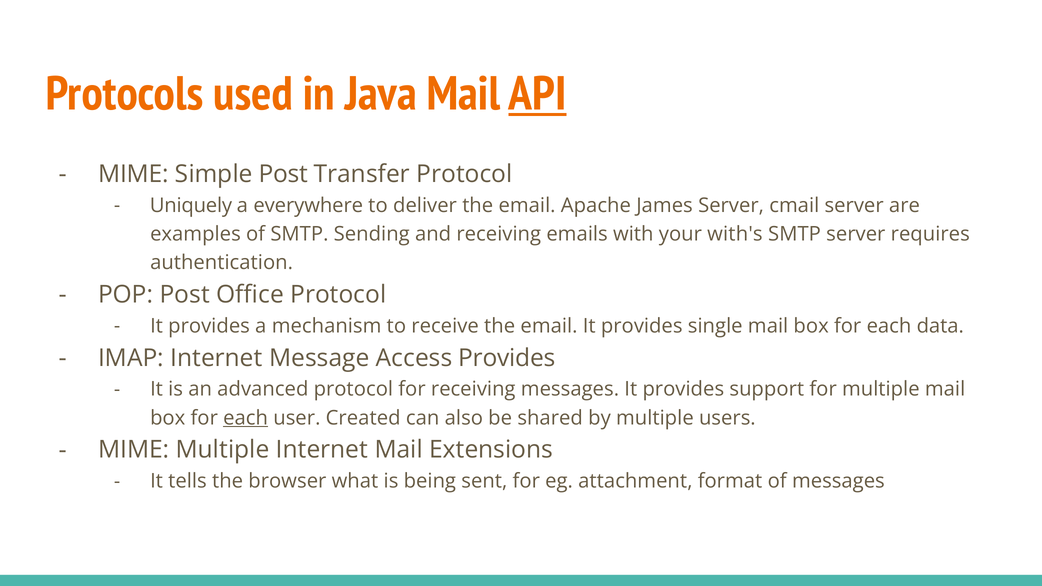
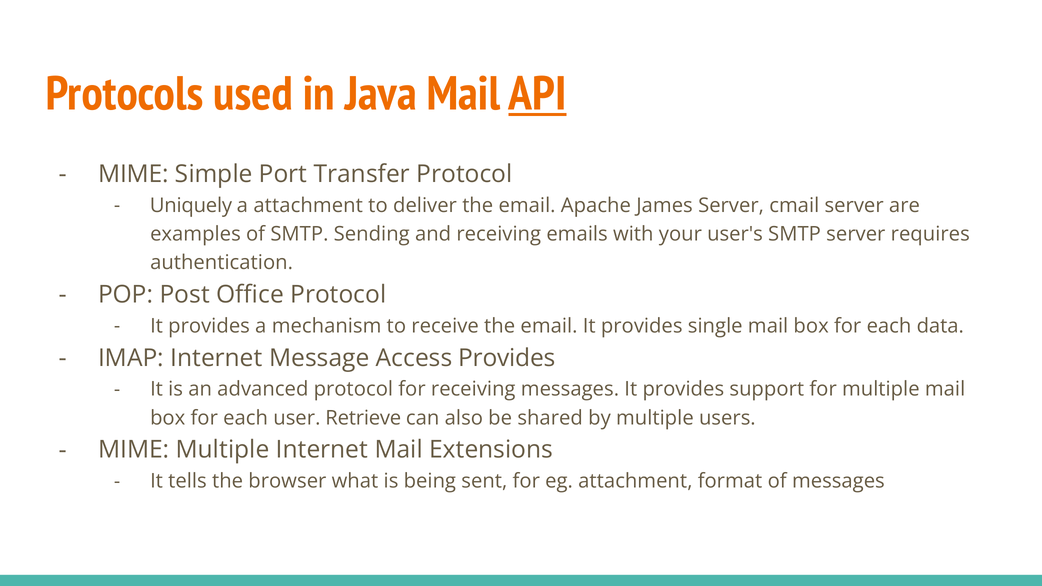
Simple Post: Post -> Port (283, 174)
a everywhere: everywhere -> attachment (308, 206)
with's: with's -> user's (735, 234)
each underline: present -> none (246, 418)
Created: Created -> Retrieve (363, 418)
